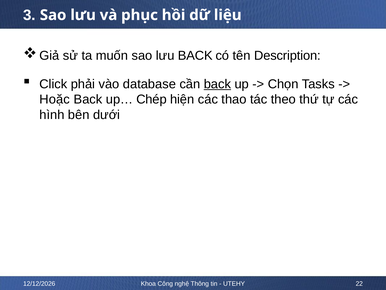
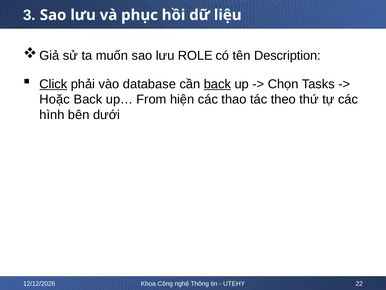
lưu BACK: BACK -> ROLE (195, 56)
Click underline: none -> present (53, 84)
Chép: Chép -> From (151, 99)
